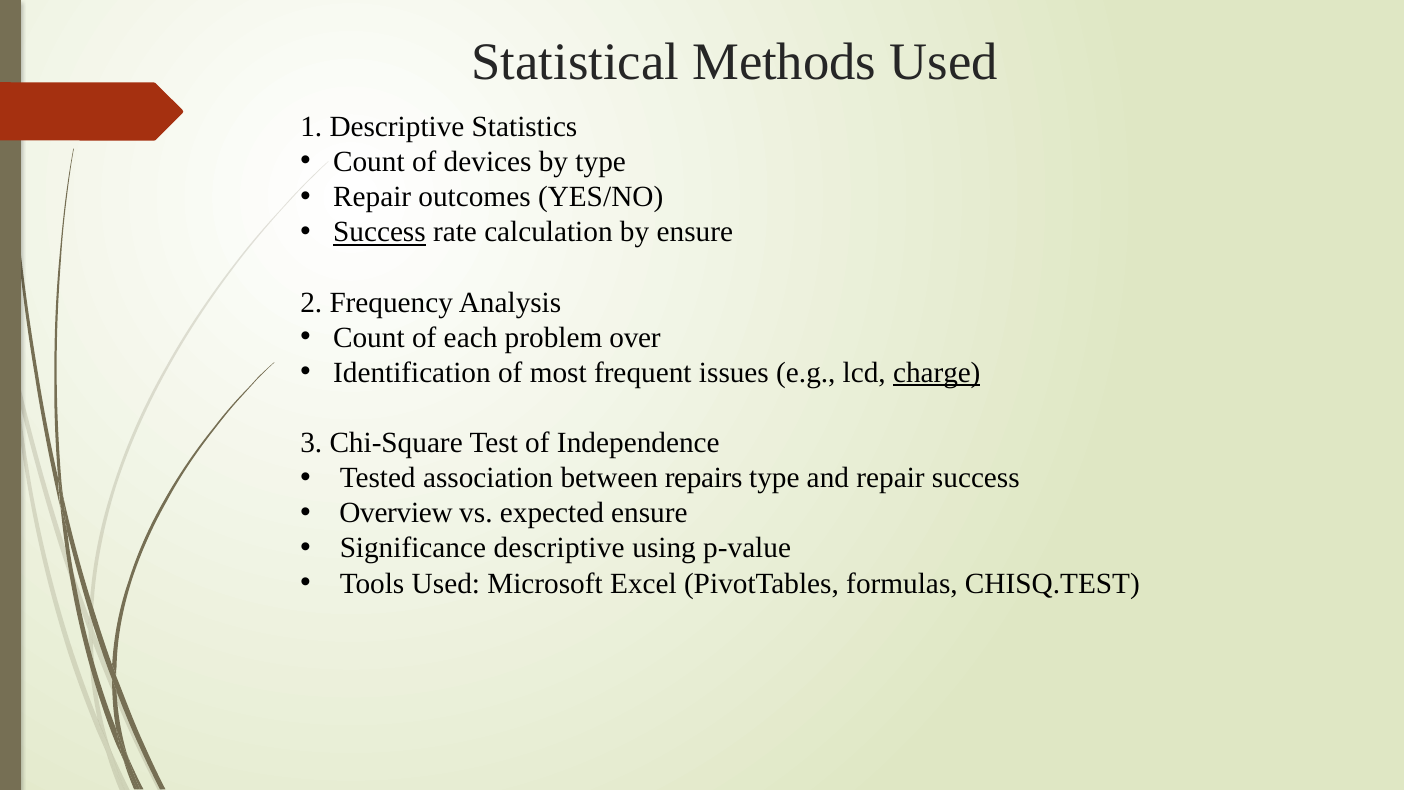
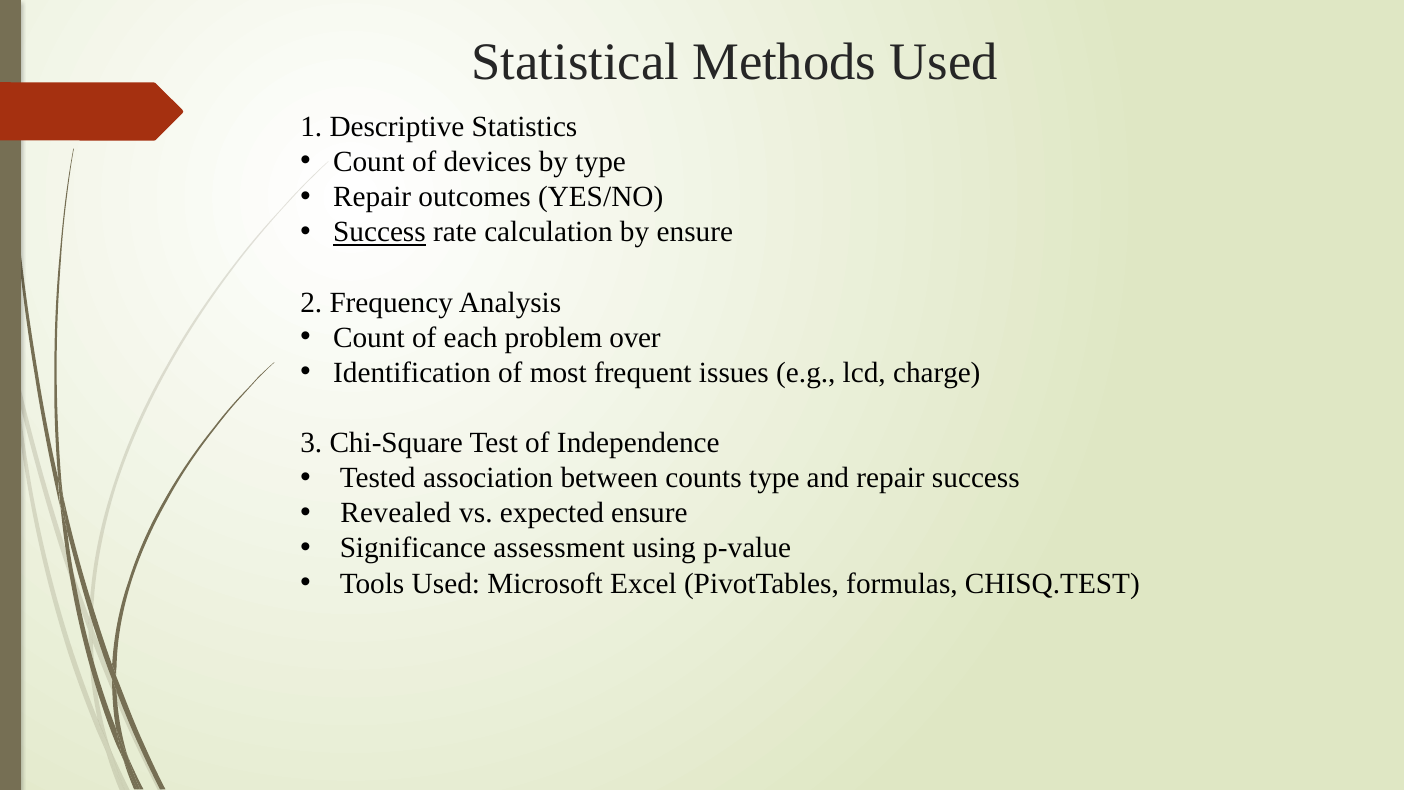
charge underline: present -> none (937, 373)
repairs: repairs -> counts (704, 478)
Overview: Overview -> Revealed (396, 513)
Significance descriptive: descriptive -> assessment (559, 548)
